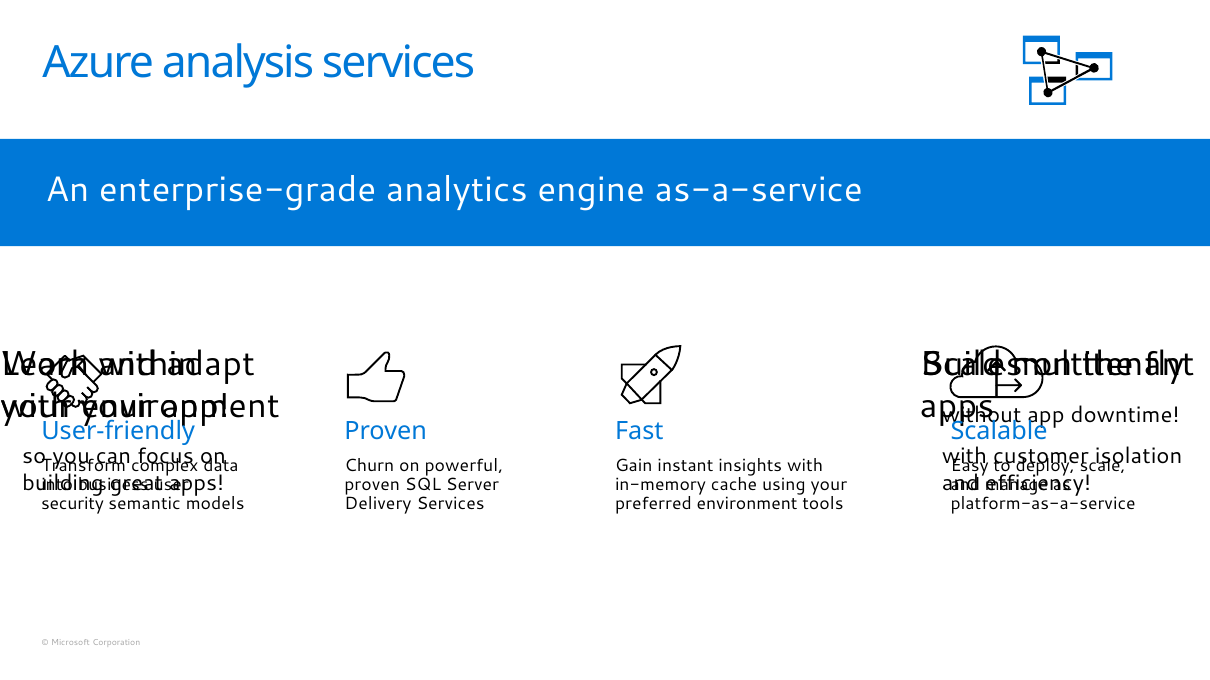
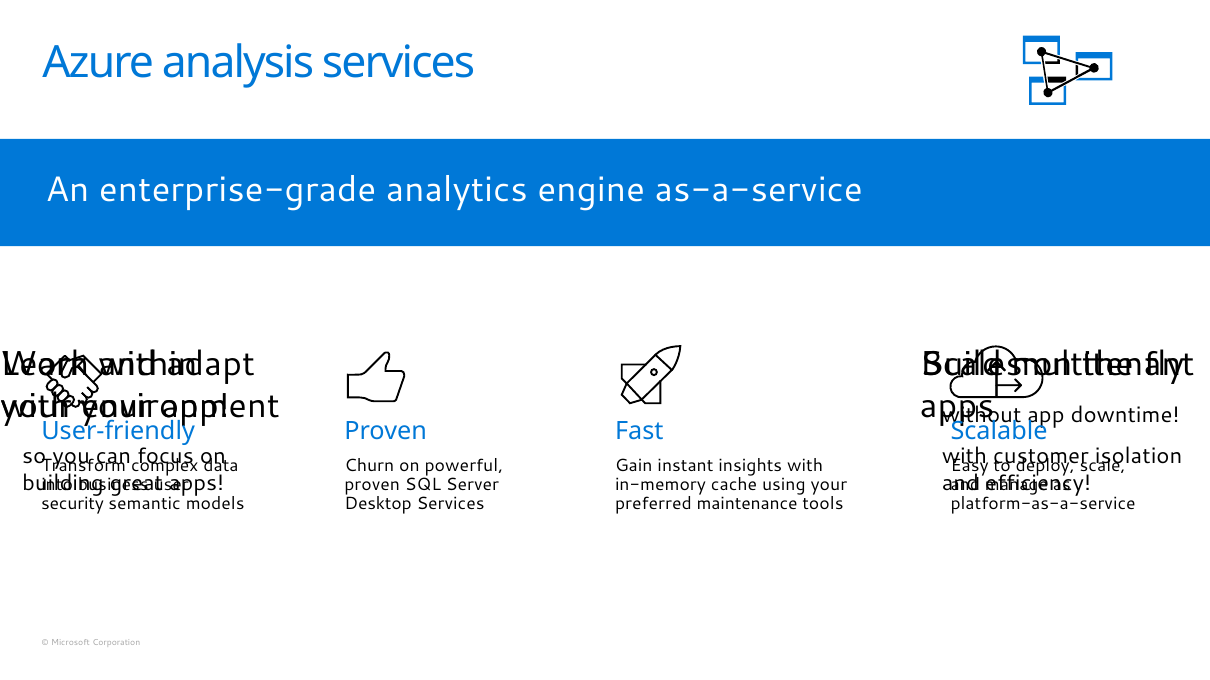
Delivery: Delivery -> Desktop (378, 504)
preferred environment: environment -> maintenance (747, 504)
